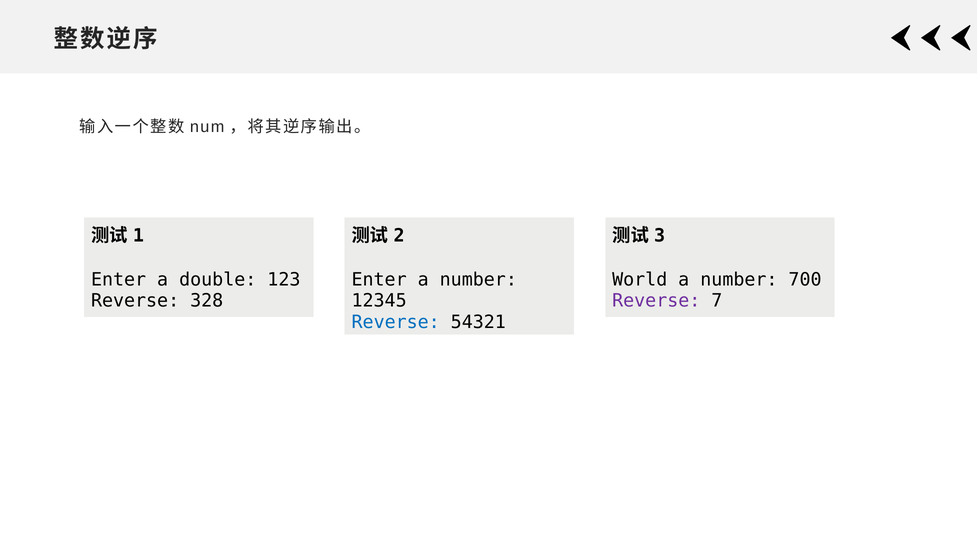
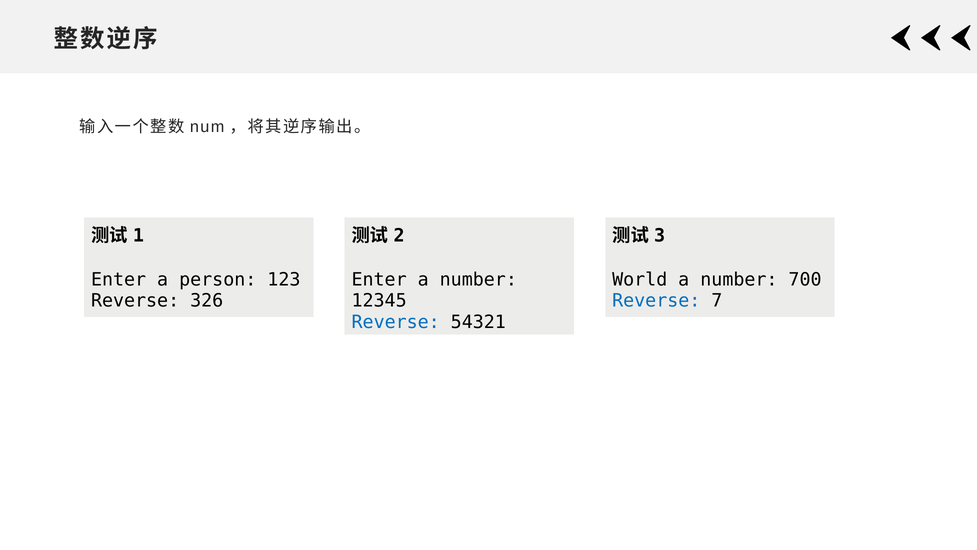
double: double -> person (218, 279)
328: 328 -> 326 (207, 300)
Reverse colour: purple -> blue (656, 300)
